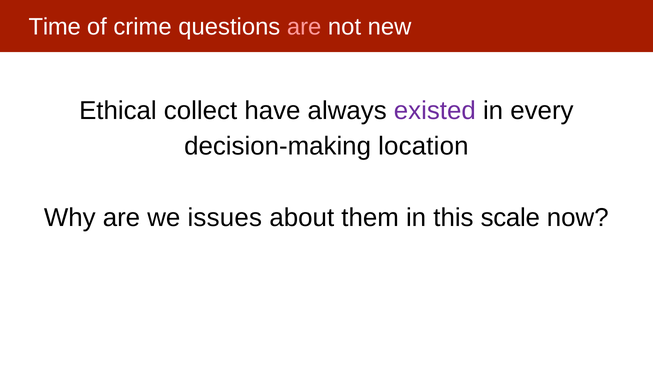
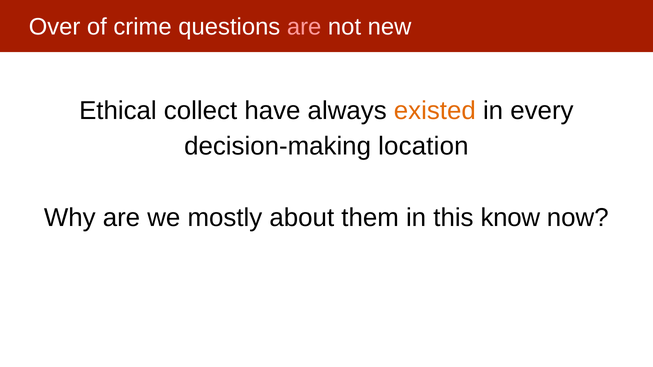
Time: Time -> Over (55, 27)
existed colour: purple -> orange (435, 111)
issues: issues -> mostly (225, 218)
scale: scale -> know (510, 218)
